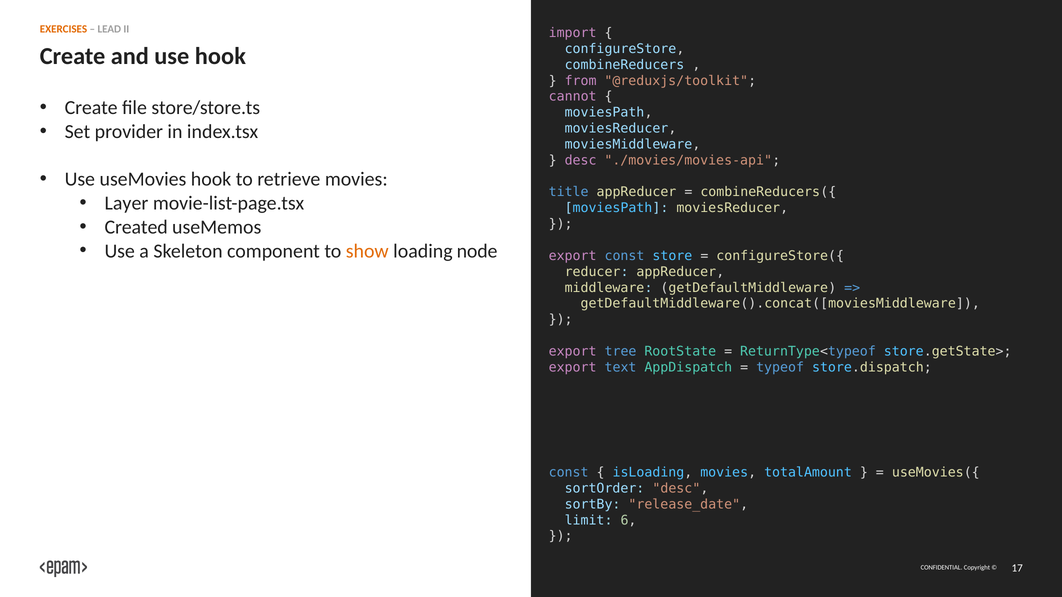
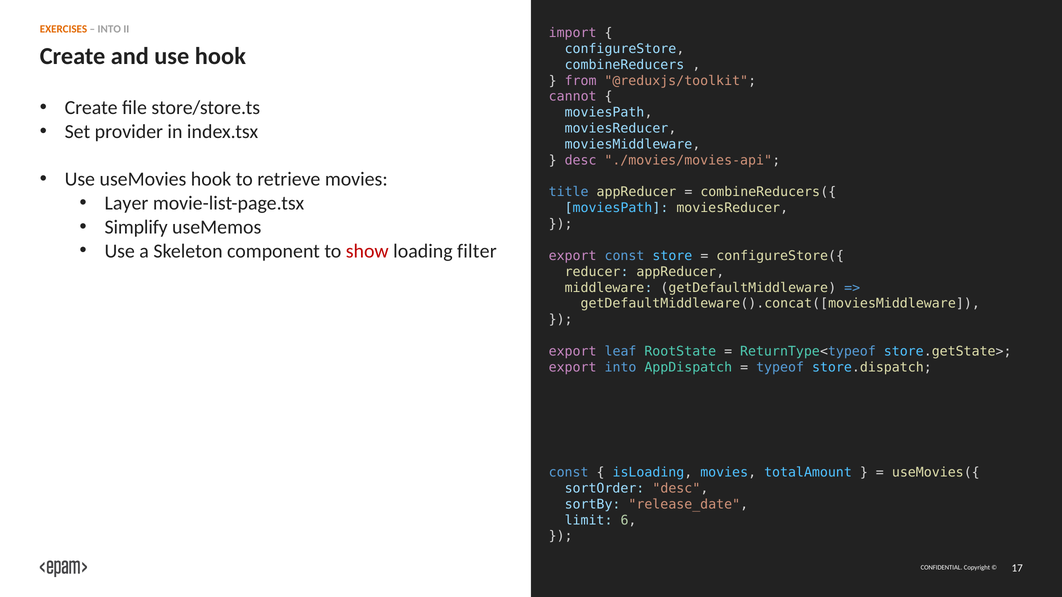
LEAD: LEAD -> INTO (109, 29)
Created: Created -> Simplify (136, 227)
show colour: orange -> red (367, 251)
node: node -> filter (477, 251)
tree: tree -> leaf (621, 352)
export text: text -> into (621, 367)
